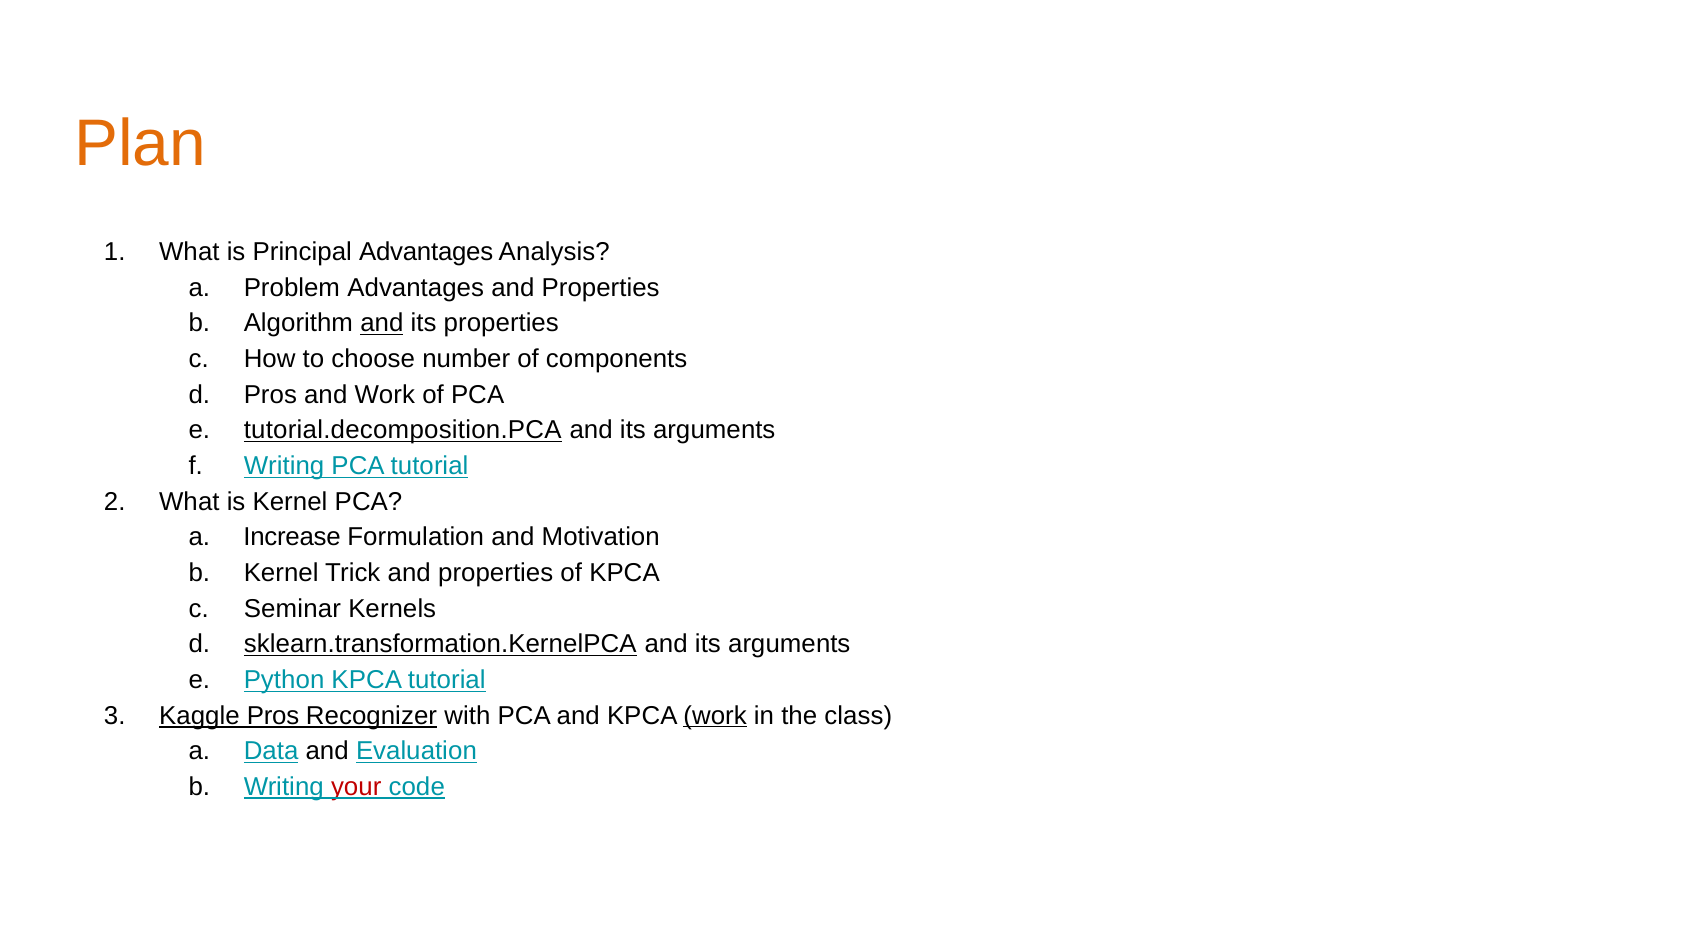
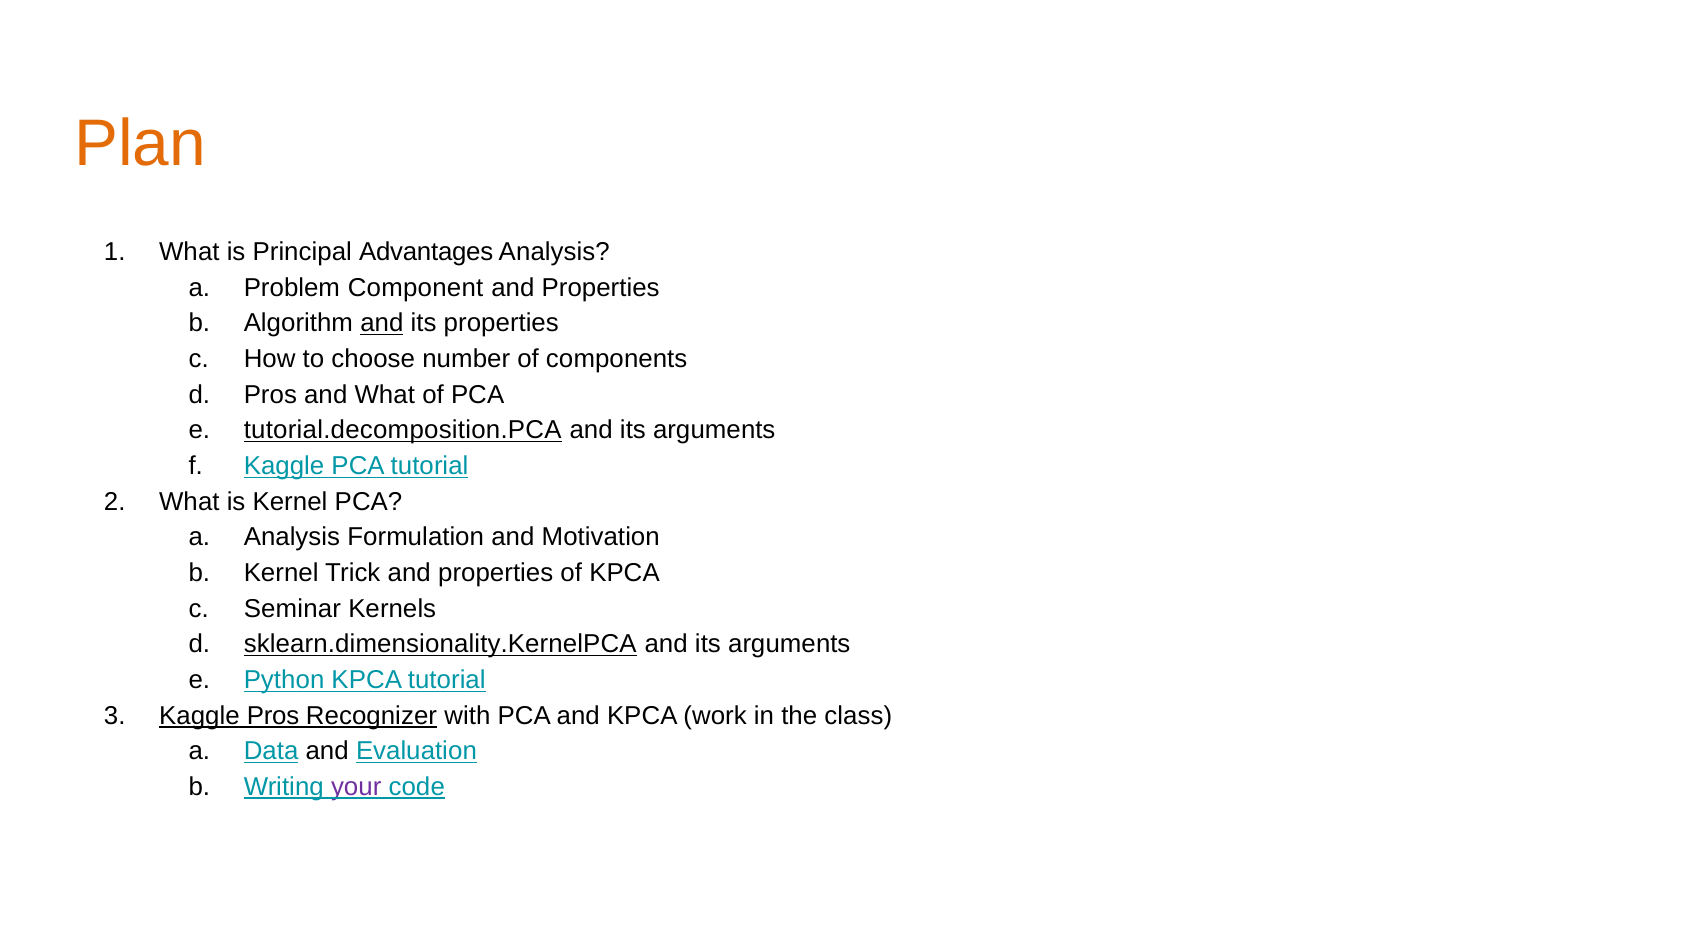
Problem Advantages: Advantages -> Component (416, 288)
and Work: Work -> What (385, 395)
Writing: Writing -> Kaggle (284, 466)
Increase: Increase -> Analysis (292, 537)
sklearn.transformation.KernelPCA: sklearn.transformation.KernelPCA -> sklearn.dimensionality.KernelPCA (440, 644)
work underline: present -> none (715, 715)
your colour: red -> purple (356, 787)
